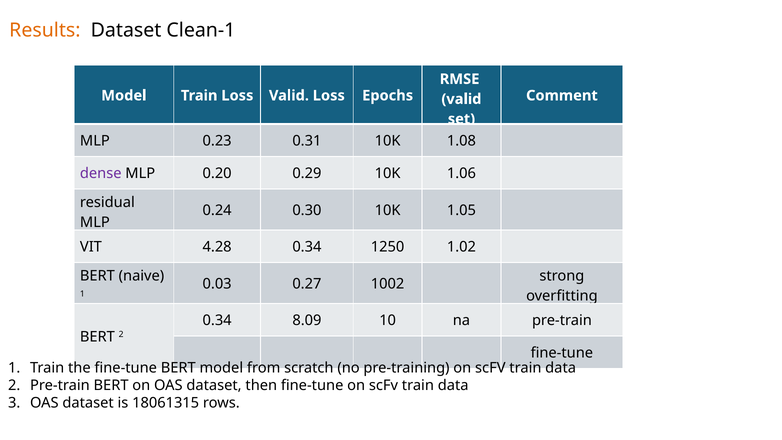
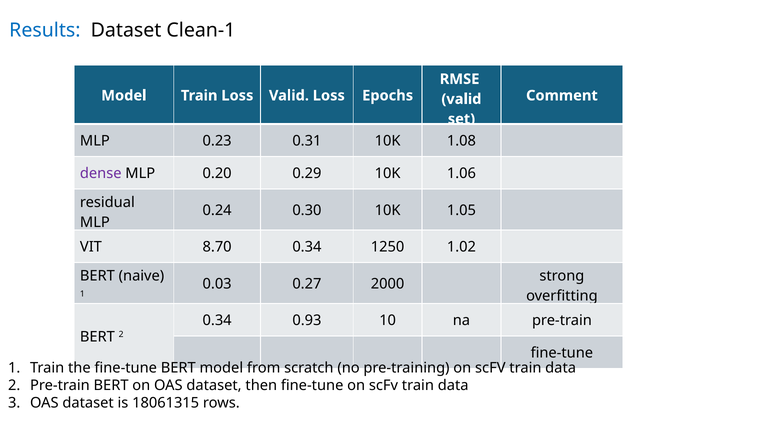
Results colour: orange -> blue (45, 30)
4.28: 4.28 -> 8.70 (217, 247)
1002: 1002 -> 2000 (388, 284)
8.09: 8.09 -> 0.93 (307, 320)
